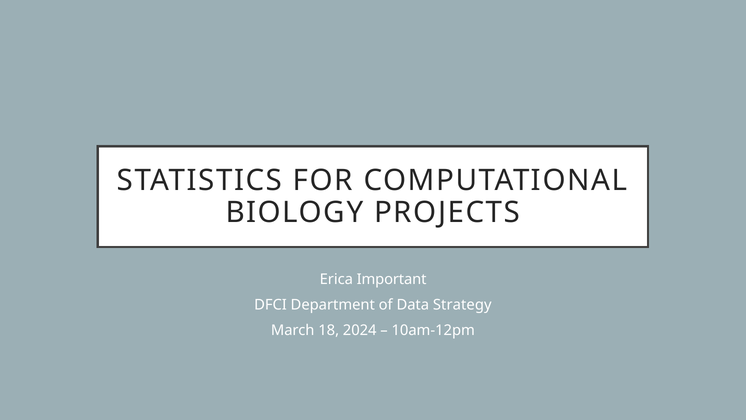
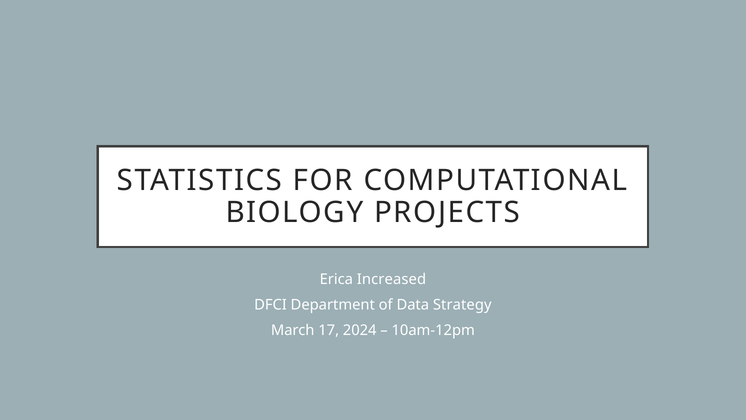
Important: Important -> Increased (391, 279)
18: 18 -> 17 (329, 330)
